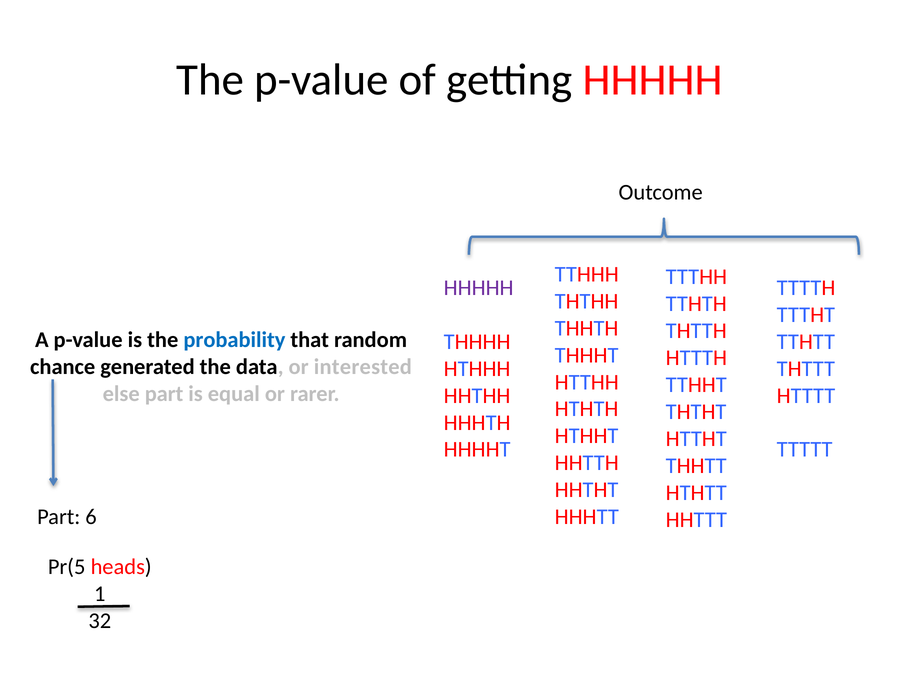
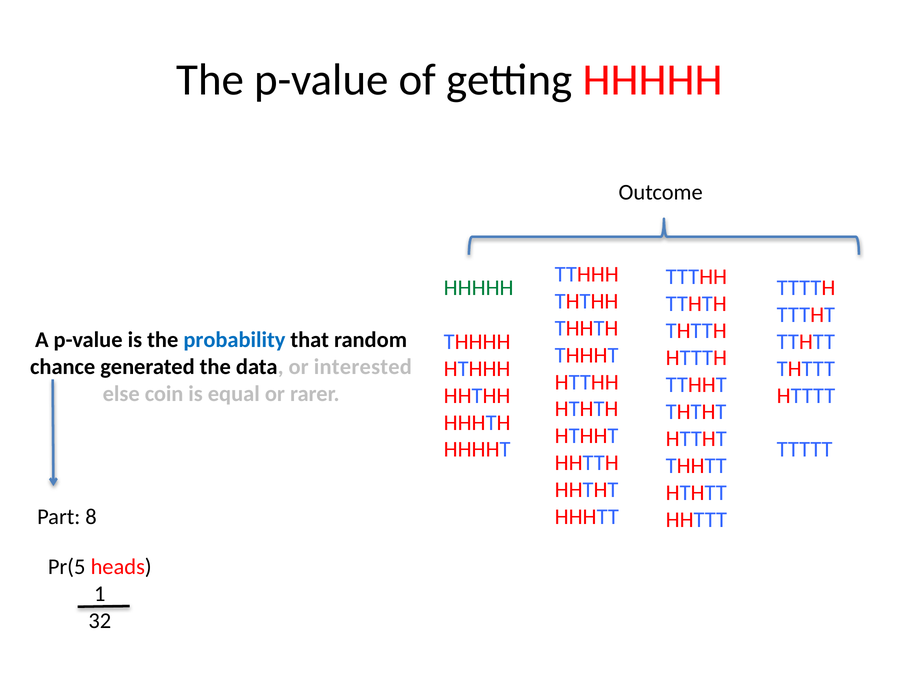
HHHHH colour: purple -> green (479, 288)
else part: part -> coin (164, 394)
6: 6 -> 8 (91, 517)
